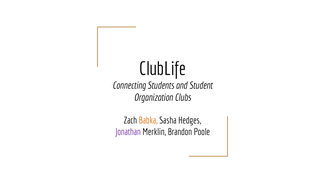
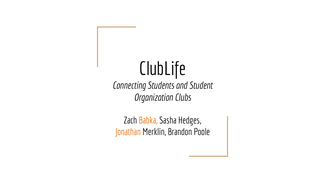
Jonathan colour: purple -> orange (128, 132)
